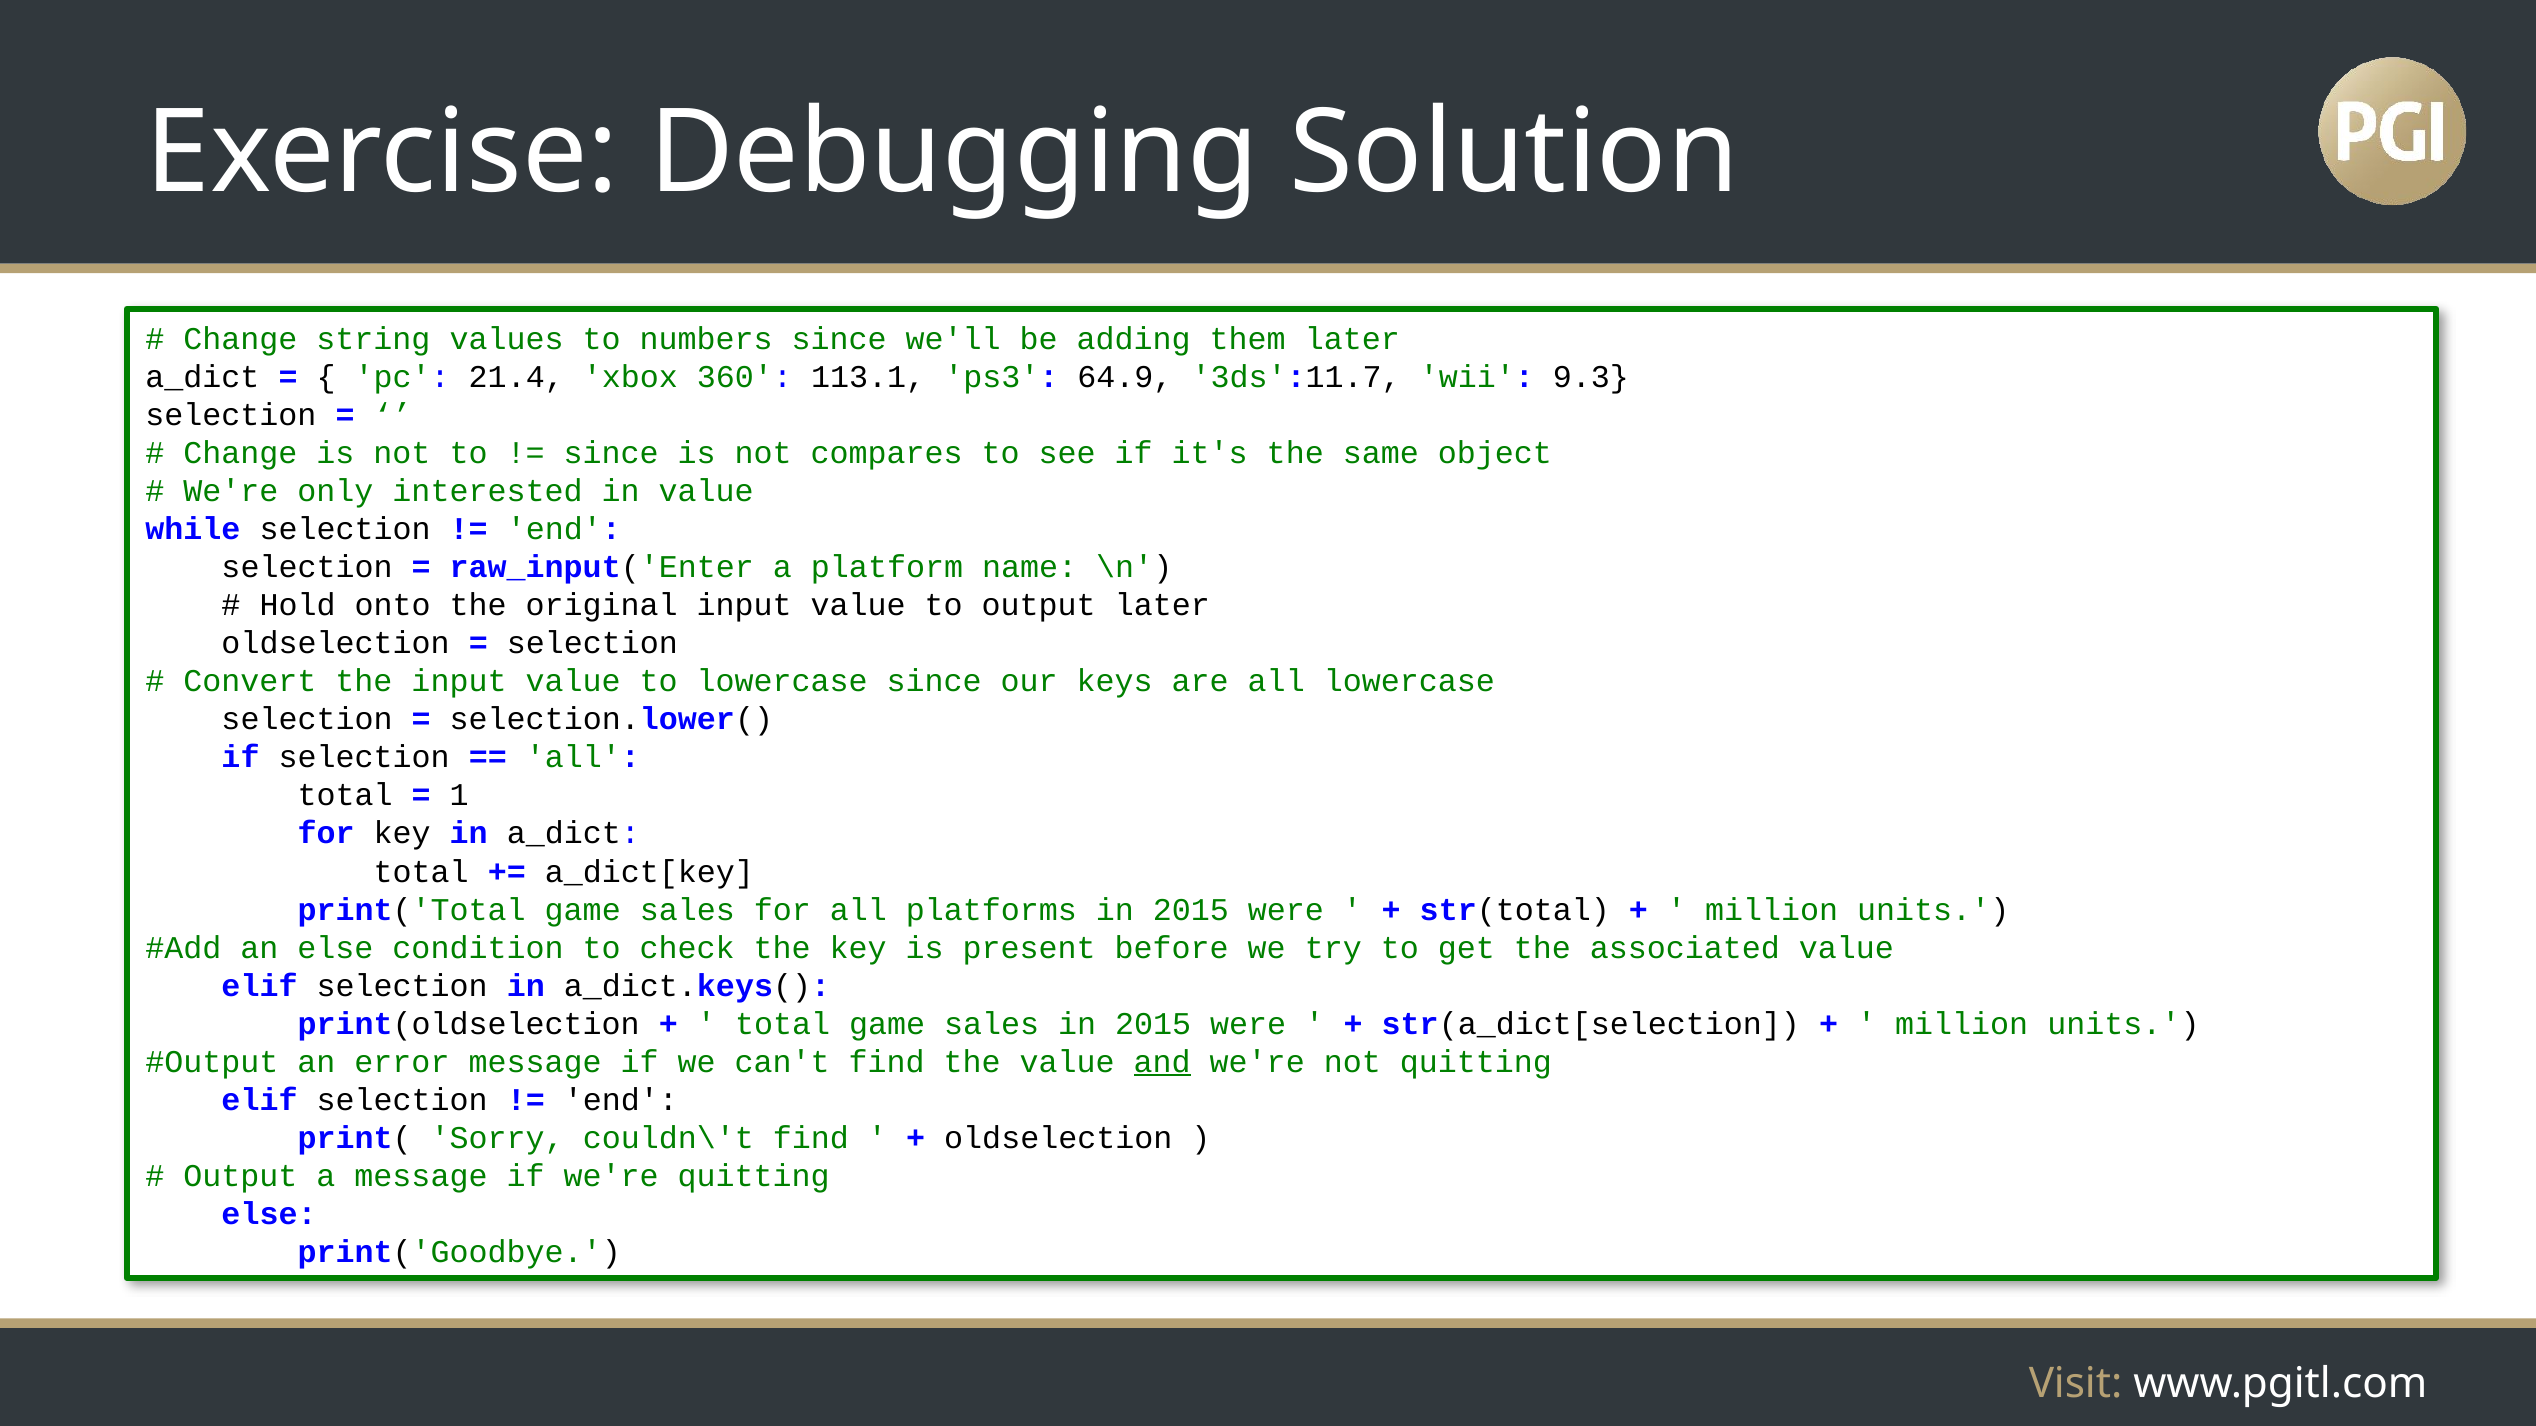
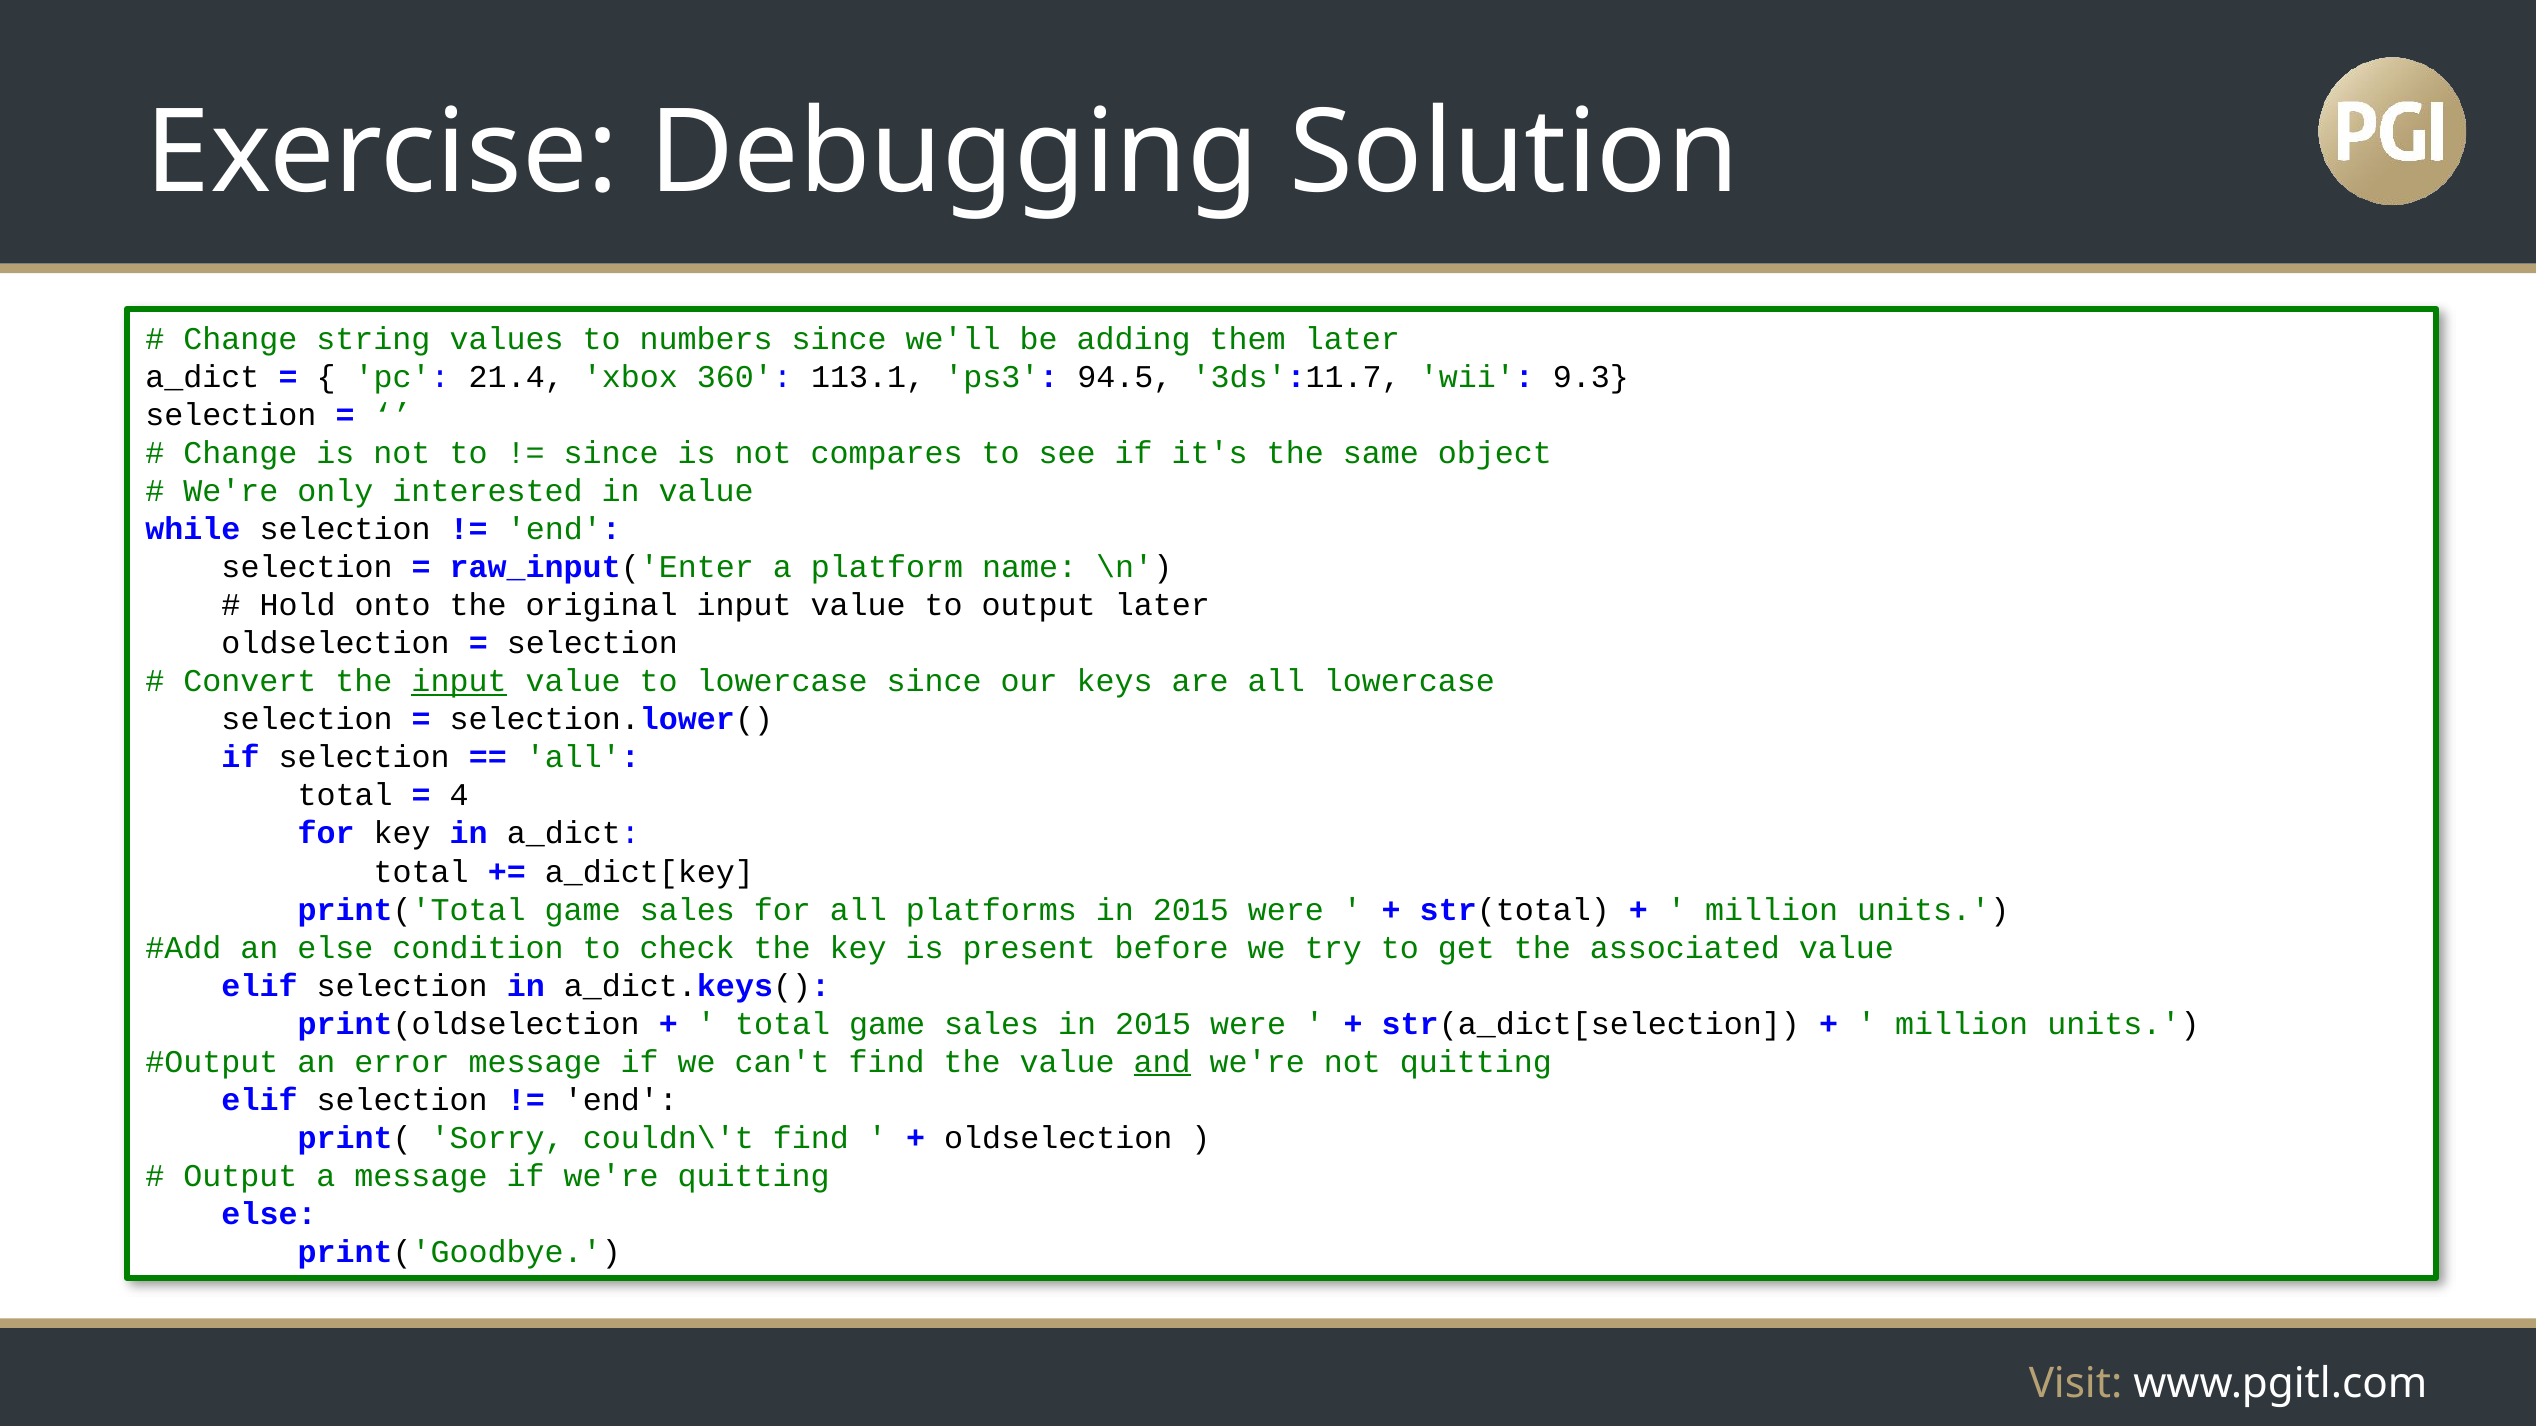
64.9: 64.9 -> 94.5 (1125, 377)
input underline: none -> present (459, 682)
1: 1 -> 4 (459, 796)
